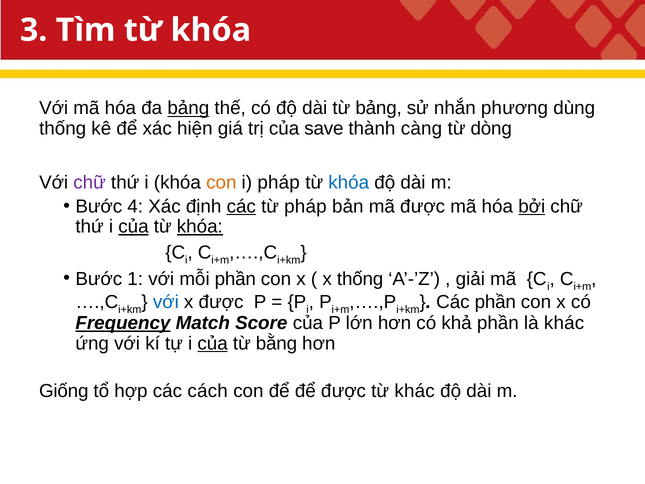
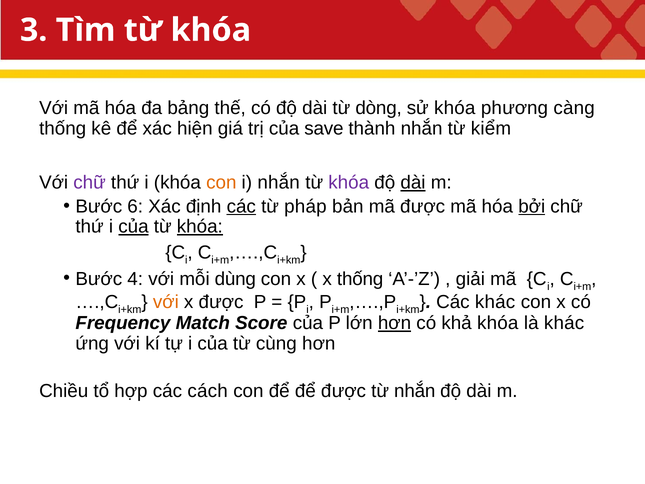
bảng underline: present -> none (188, 108)
từ bảng: bảng -> dòng (379, 108)
sử nhắn: nhắn -> khóa (455, 108)
dùng: dùng -> càng (574, 108)
thành càng: càng -> nhắn (422, 129)
dòng: dòng -> kiểm (491, 129)
i pháp: pháp -> nhắn (279, 183)
khóa colour: blue -> purple (349, 183)
dài underline: none -> present (413, 183)
4: 4 -> 6 (135, 206)
1: 1 -> 4 (135, 279)
mỗi phần: phần -> dùng (235, 279)
với colour: blue -> orange (166, 302)
Các phần: phần -> khác (495, 302)
Frequency underline: present -> none (123, 323)
hơn underline: none -> present (395, 323)
khả phần: phần -> khóa (498, 323)
của underline: present -> none (213, 343)
bằng: bằng -> cùng (276, 343)
Giống: Giống -> Chiều (64, 391)
từ khác: khác -> nhắn (415, 391)
